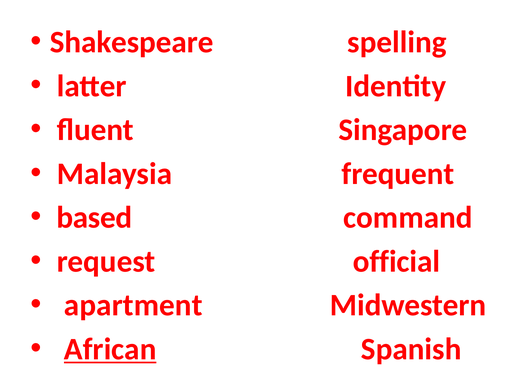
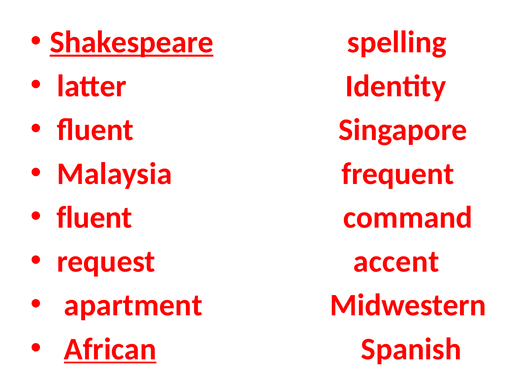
Shakespeare underline: none -> present (132, 42)
based: based -> fluent (94, 217)
official: official -> accent (396, 261)
